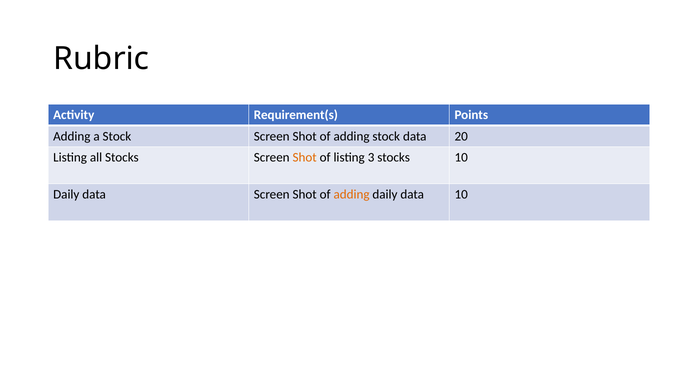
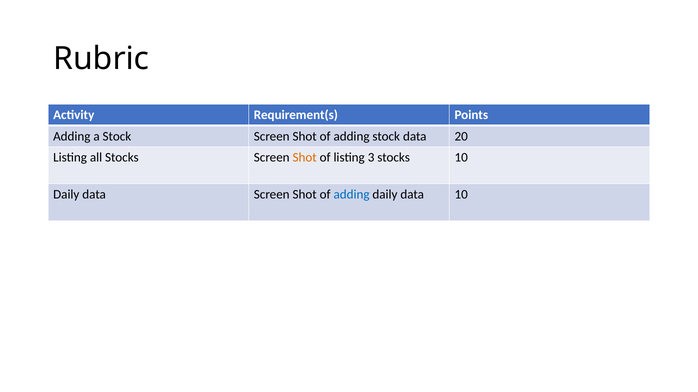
adding colour: orange -> blue (352, 195)
